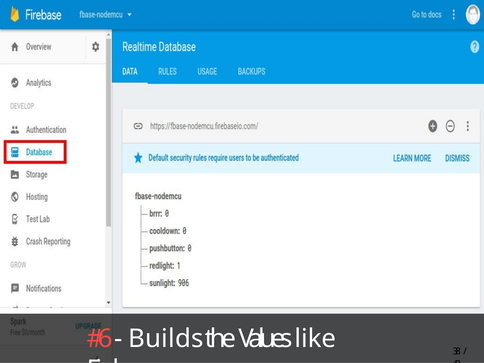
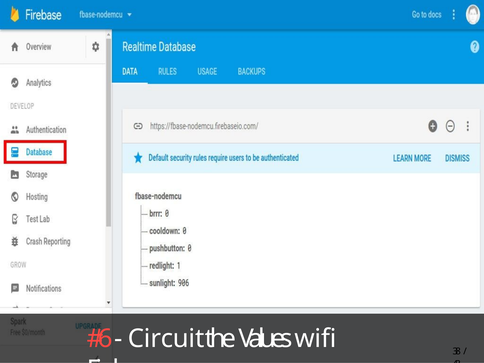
Builds: Builds -> Circuit (166, 339)
like: like -> wifi (315, 339)
